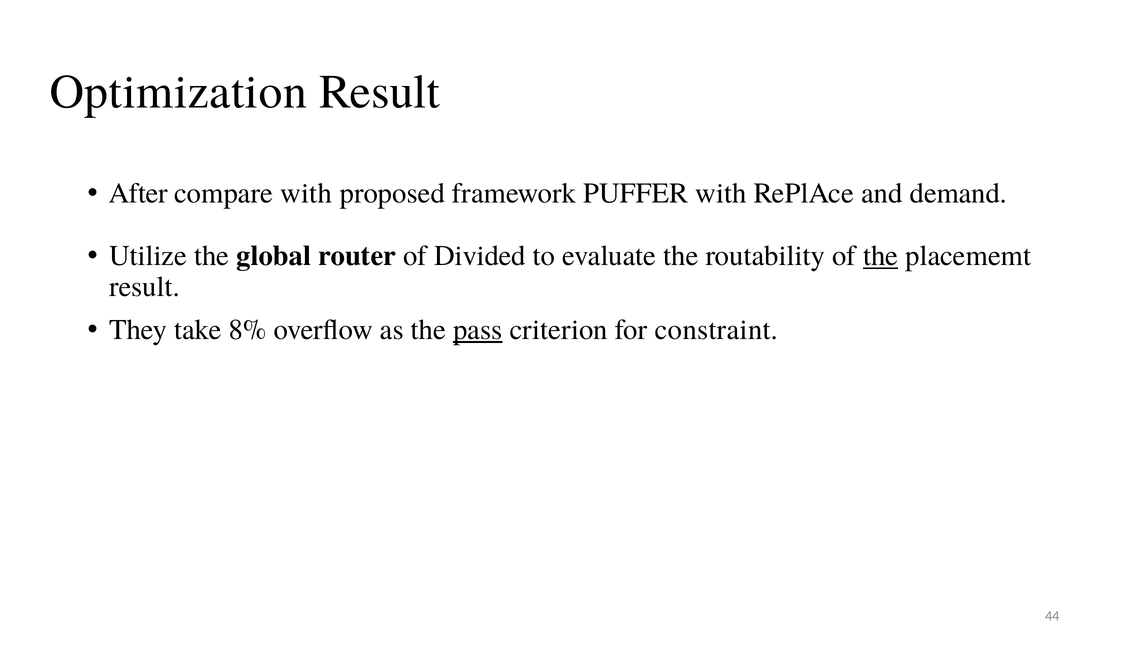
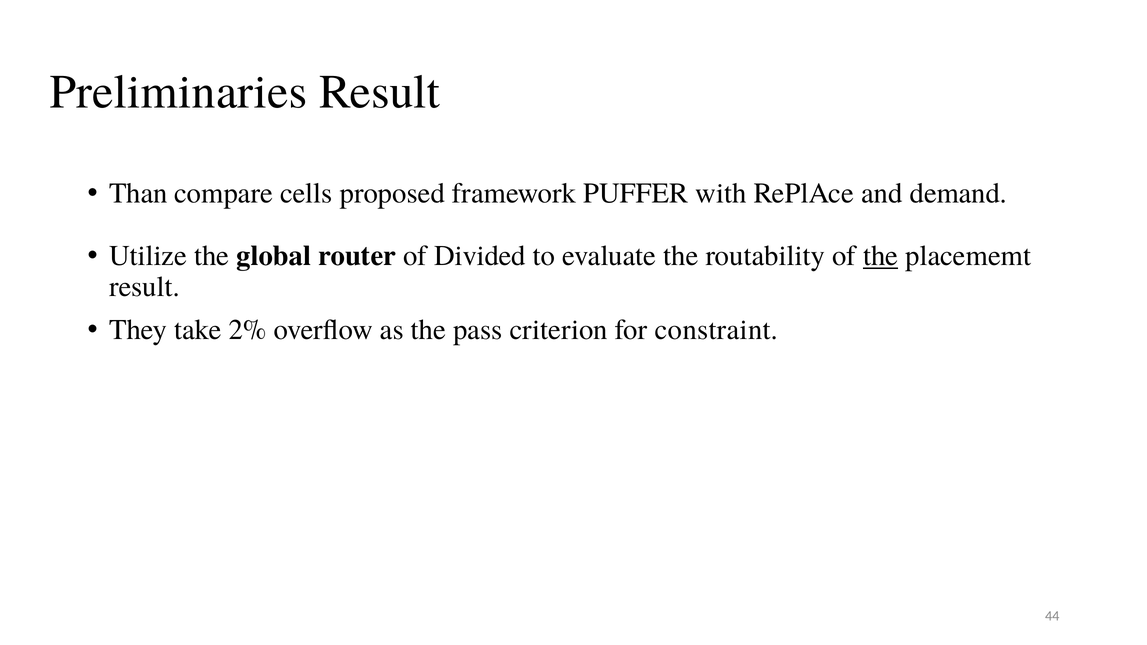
Optimization: Optimization -> Preliminaries (178, 92)
After: After -> Than (138, 193)
compare with: with -> cells (306, 193)
8%: 8% -> 2% (248, 330)
pass underline: present -> none (478, 330)
